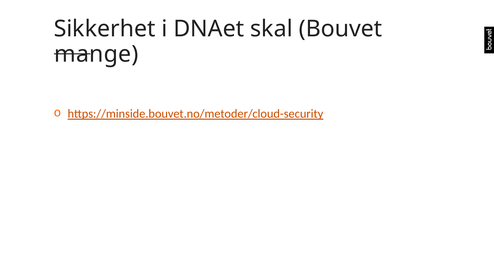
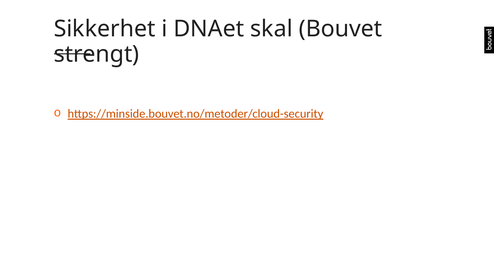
mange: mange -> strengt (96, 54)
